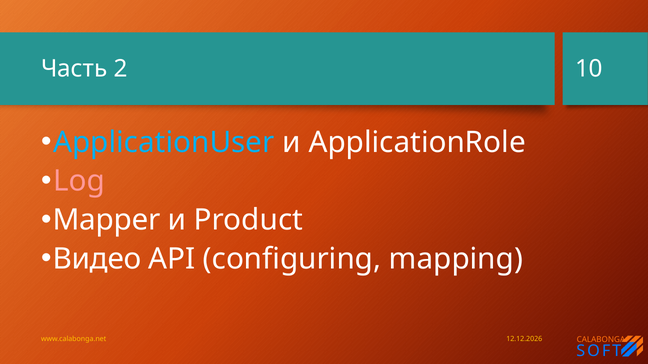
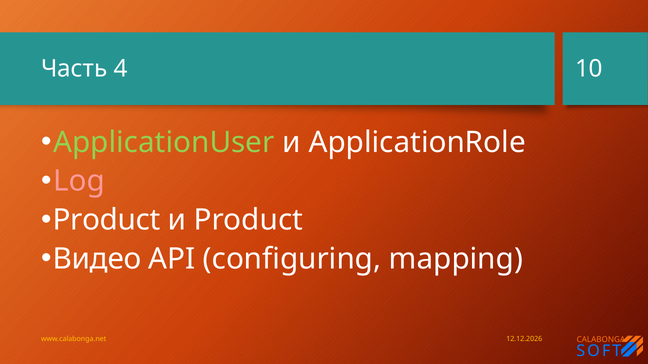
2: 2 -> 4 (121, 69)
ApplicationUser colour: light blue -> light green (164, 143)
Mapper: Mapper -> Product (107, 220)
